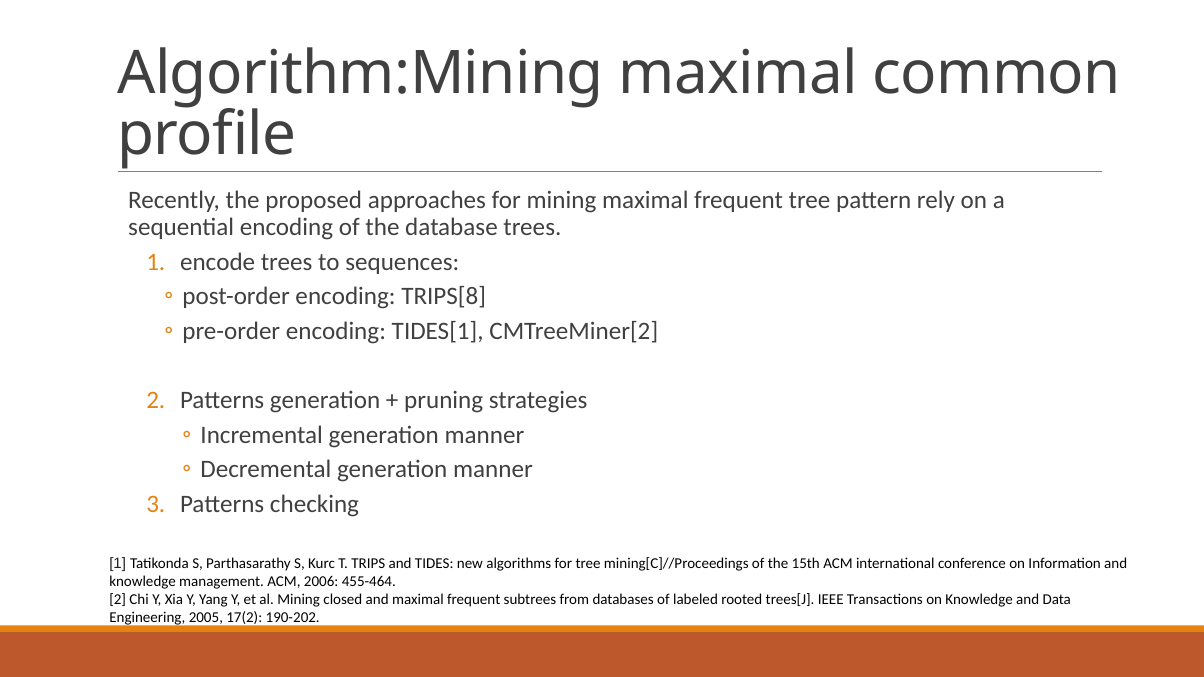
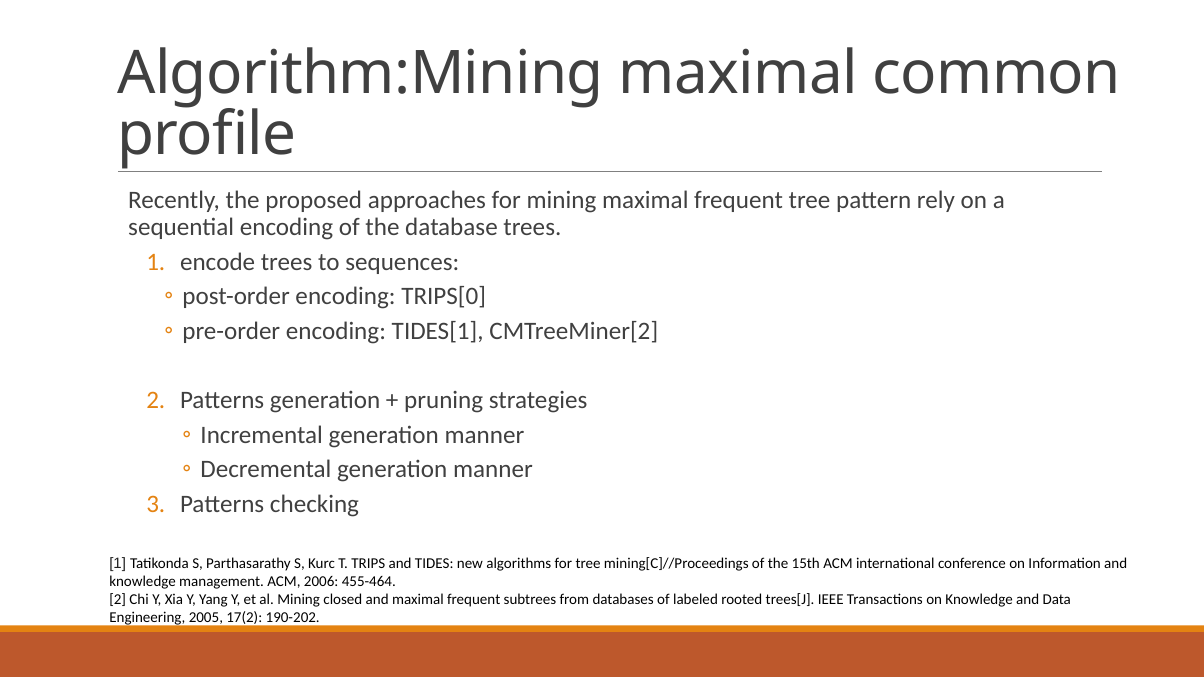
TRIPS[8: TRIPS[8 -> TRIPS[0 (444, 297)
